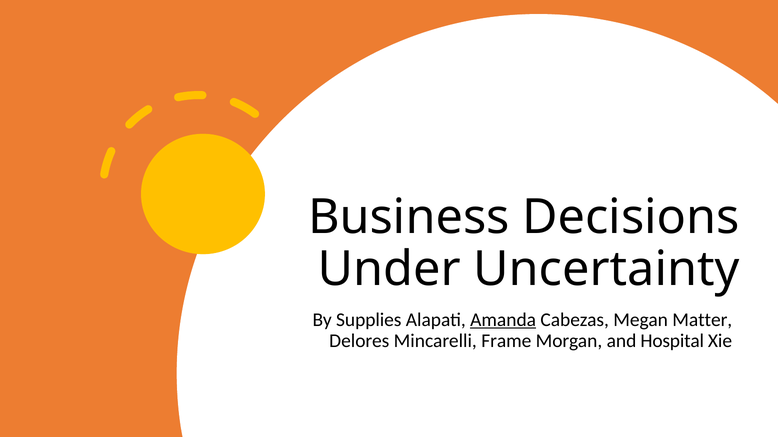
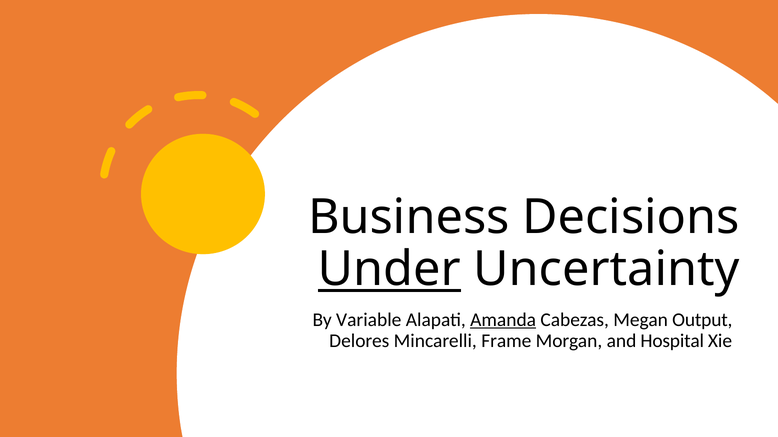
Under underline: none -> present (389, 270)
Supplies: Supplies -> Variable (369, 320)
Matter: Matter -> Output (702, 320)
